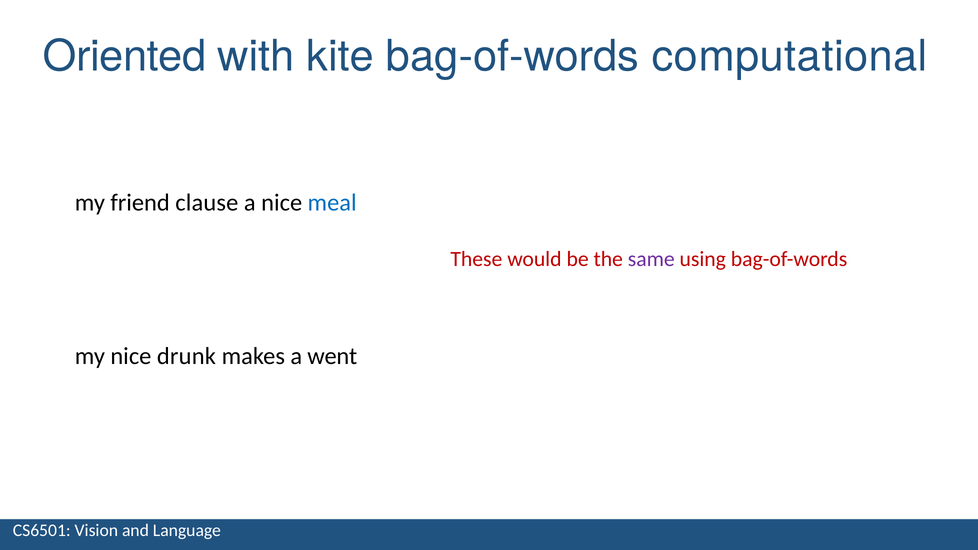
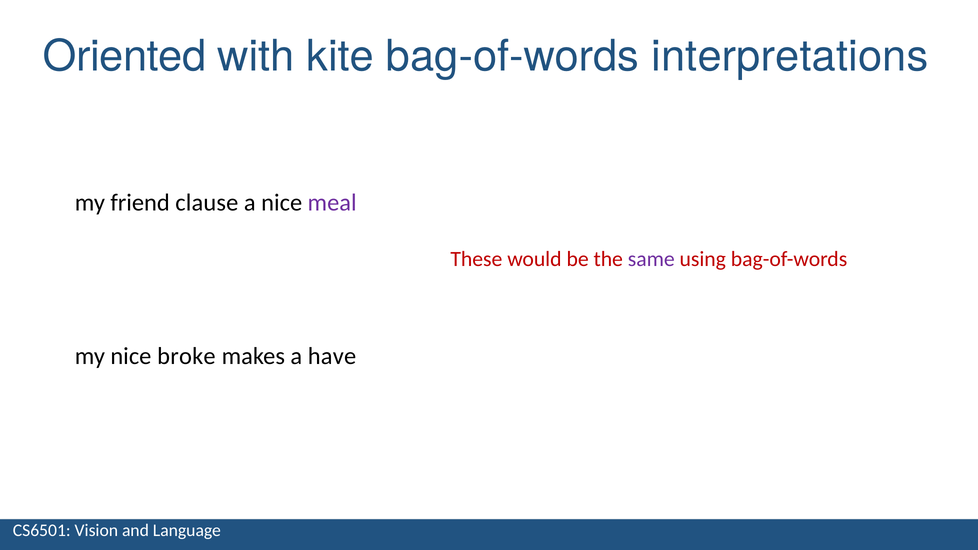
computational: computational -> interpretations (790, 57)
meal colour: blue -> purple (332, 203)
drunk: drunk -> broke (186, 356)
went: went -> have (332, 356)
